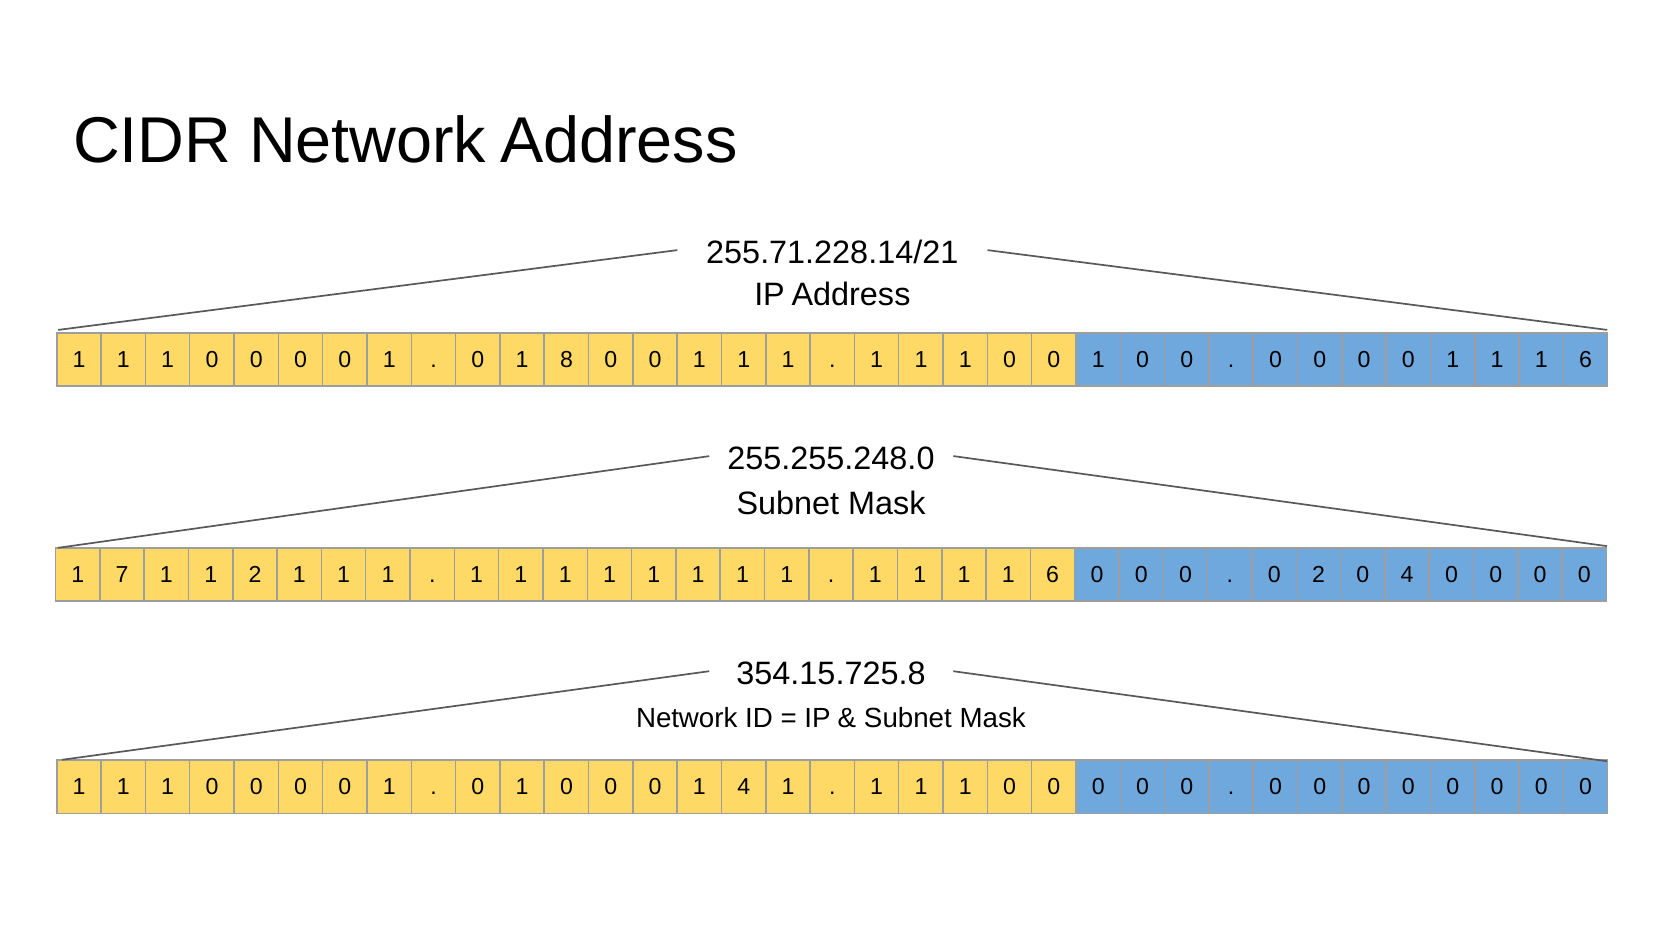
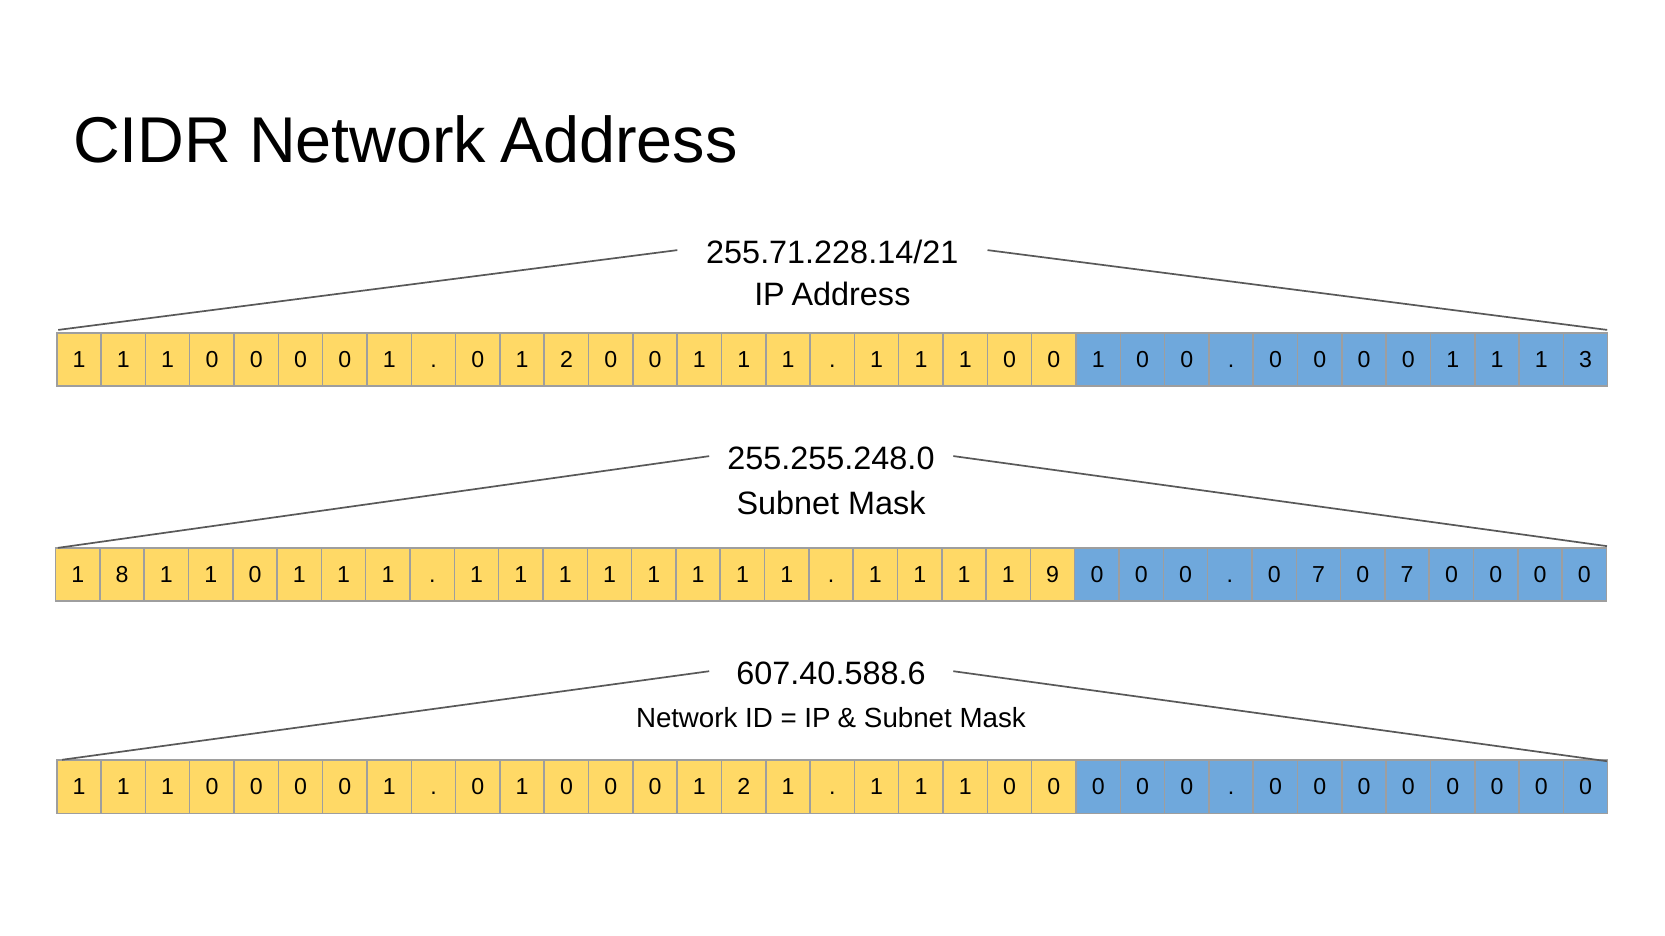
8: 8 -> 2 (566, 360)
6: 6 -> 3 (1586, 360)
7: 7 -> 8 (122, 575)
2: 2 -> 0 (255, 575)
6: 6 -> 9 (1053, 575)
2: 2 -> 7 (1319, 575)
4: 4 -> 7 (1407, 575)
354.15.725.8: 354.15.725.8 -> 607.40.588.6 (831, 674)
0 0 1 4: 4 -> 2 (744, 788)
